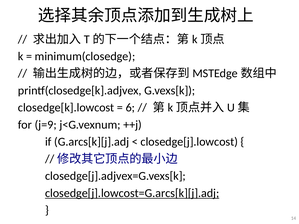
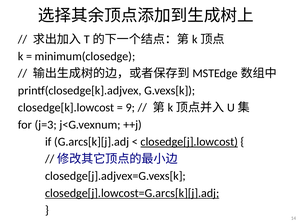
6: 6 -> 9 (130, 108)
j=9: j=9 -> j=3 (46, 125)
closedge[j].lowcost underline: none -> present (189, 142)
